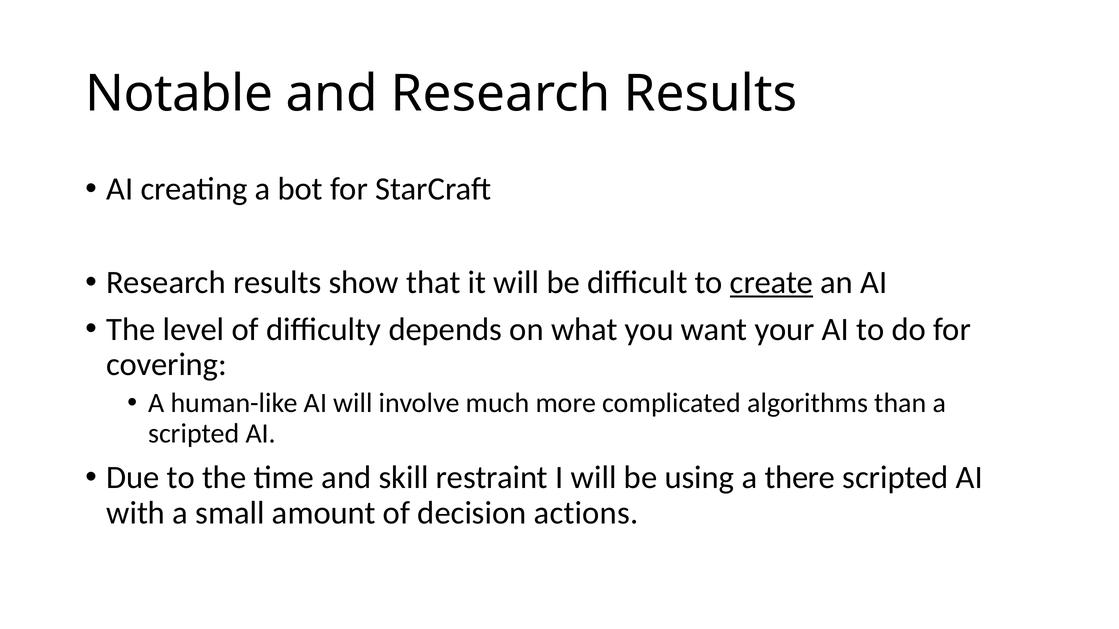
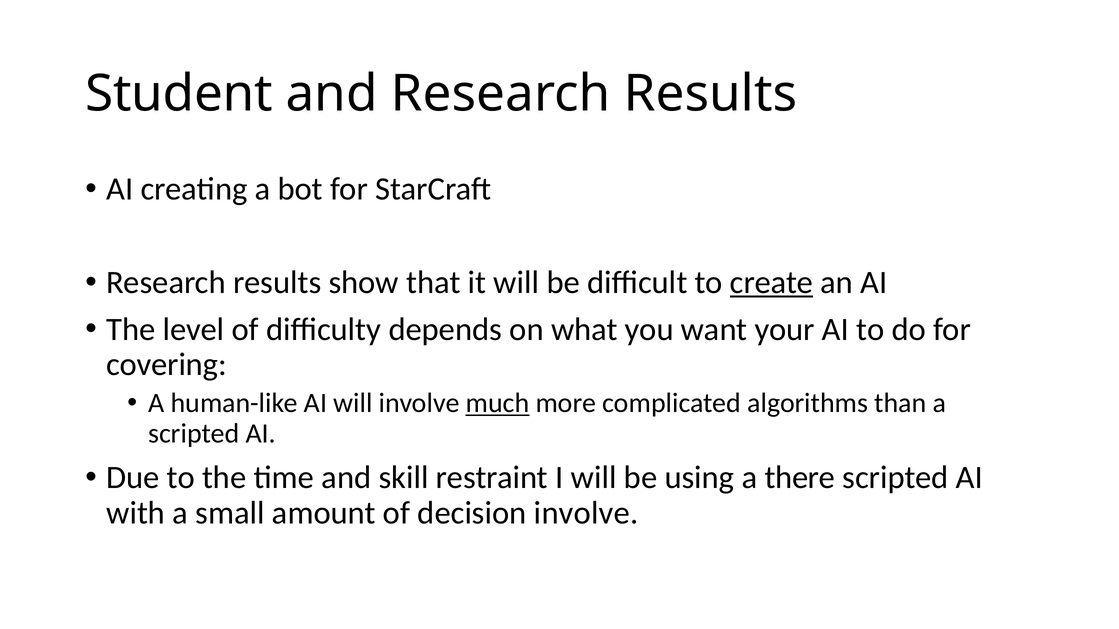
Notable: Notable -> Student (179, 94)
much underline: none -> present (498, 403)
decision actions: actions -> involve (586, 513)
